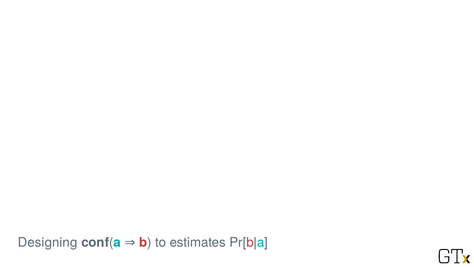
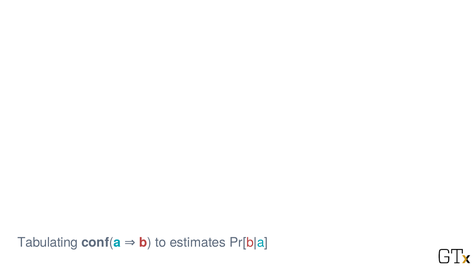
Designing: Designing -> Tabulating (48, 242)
